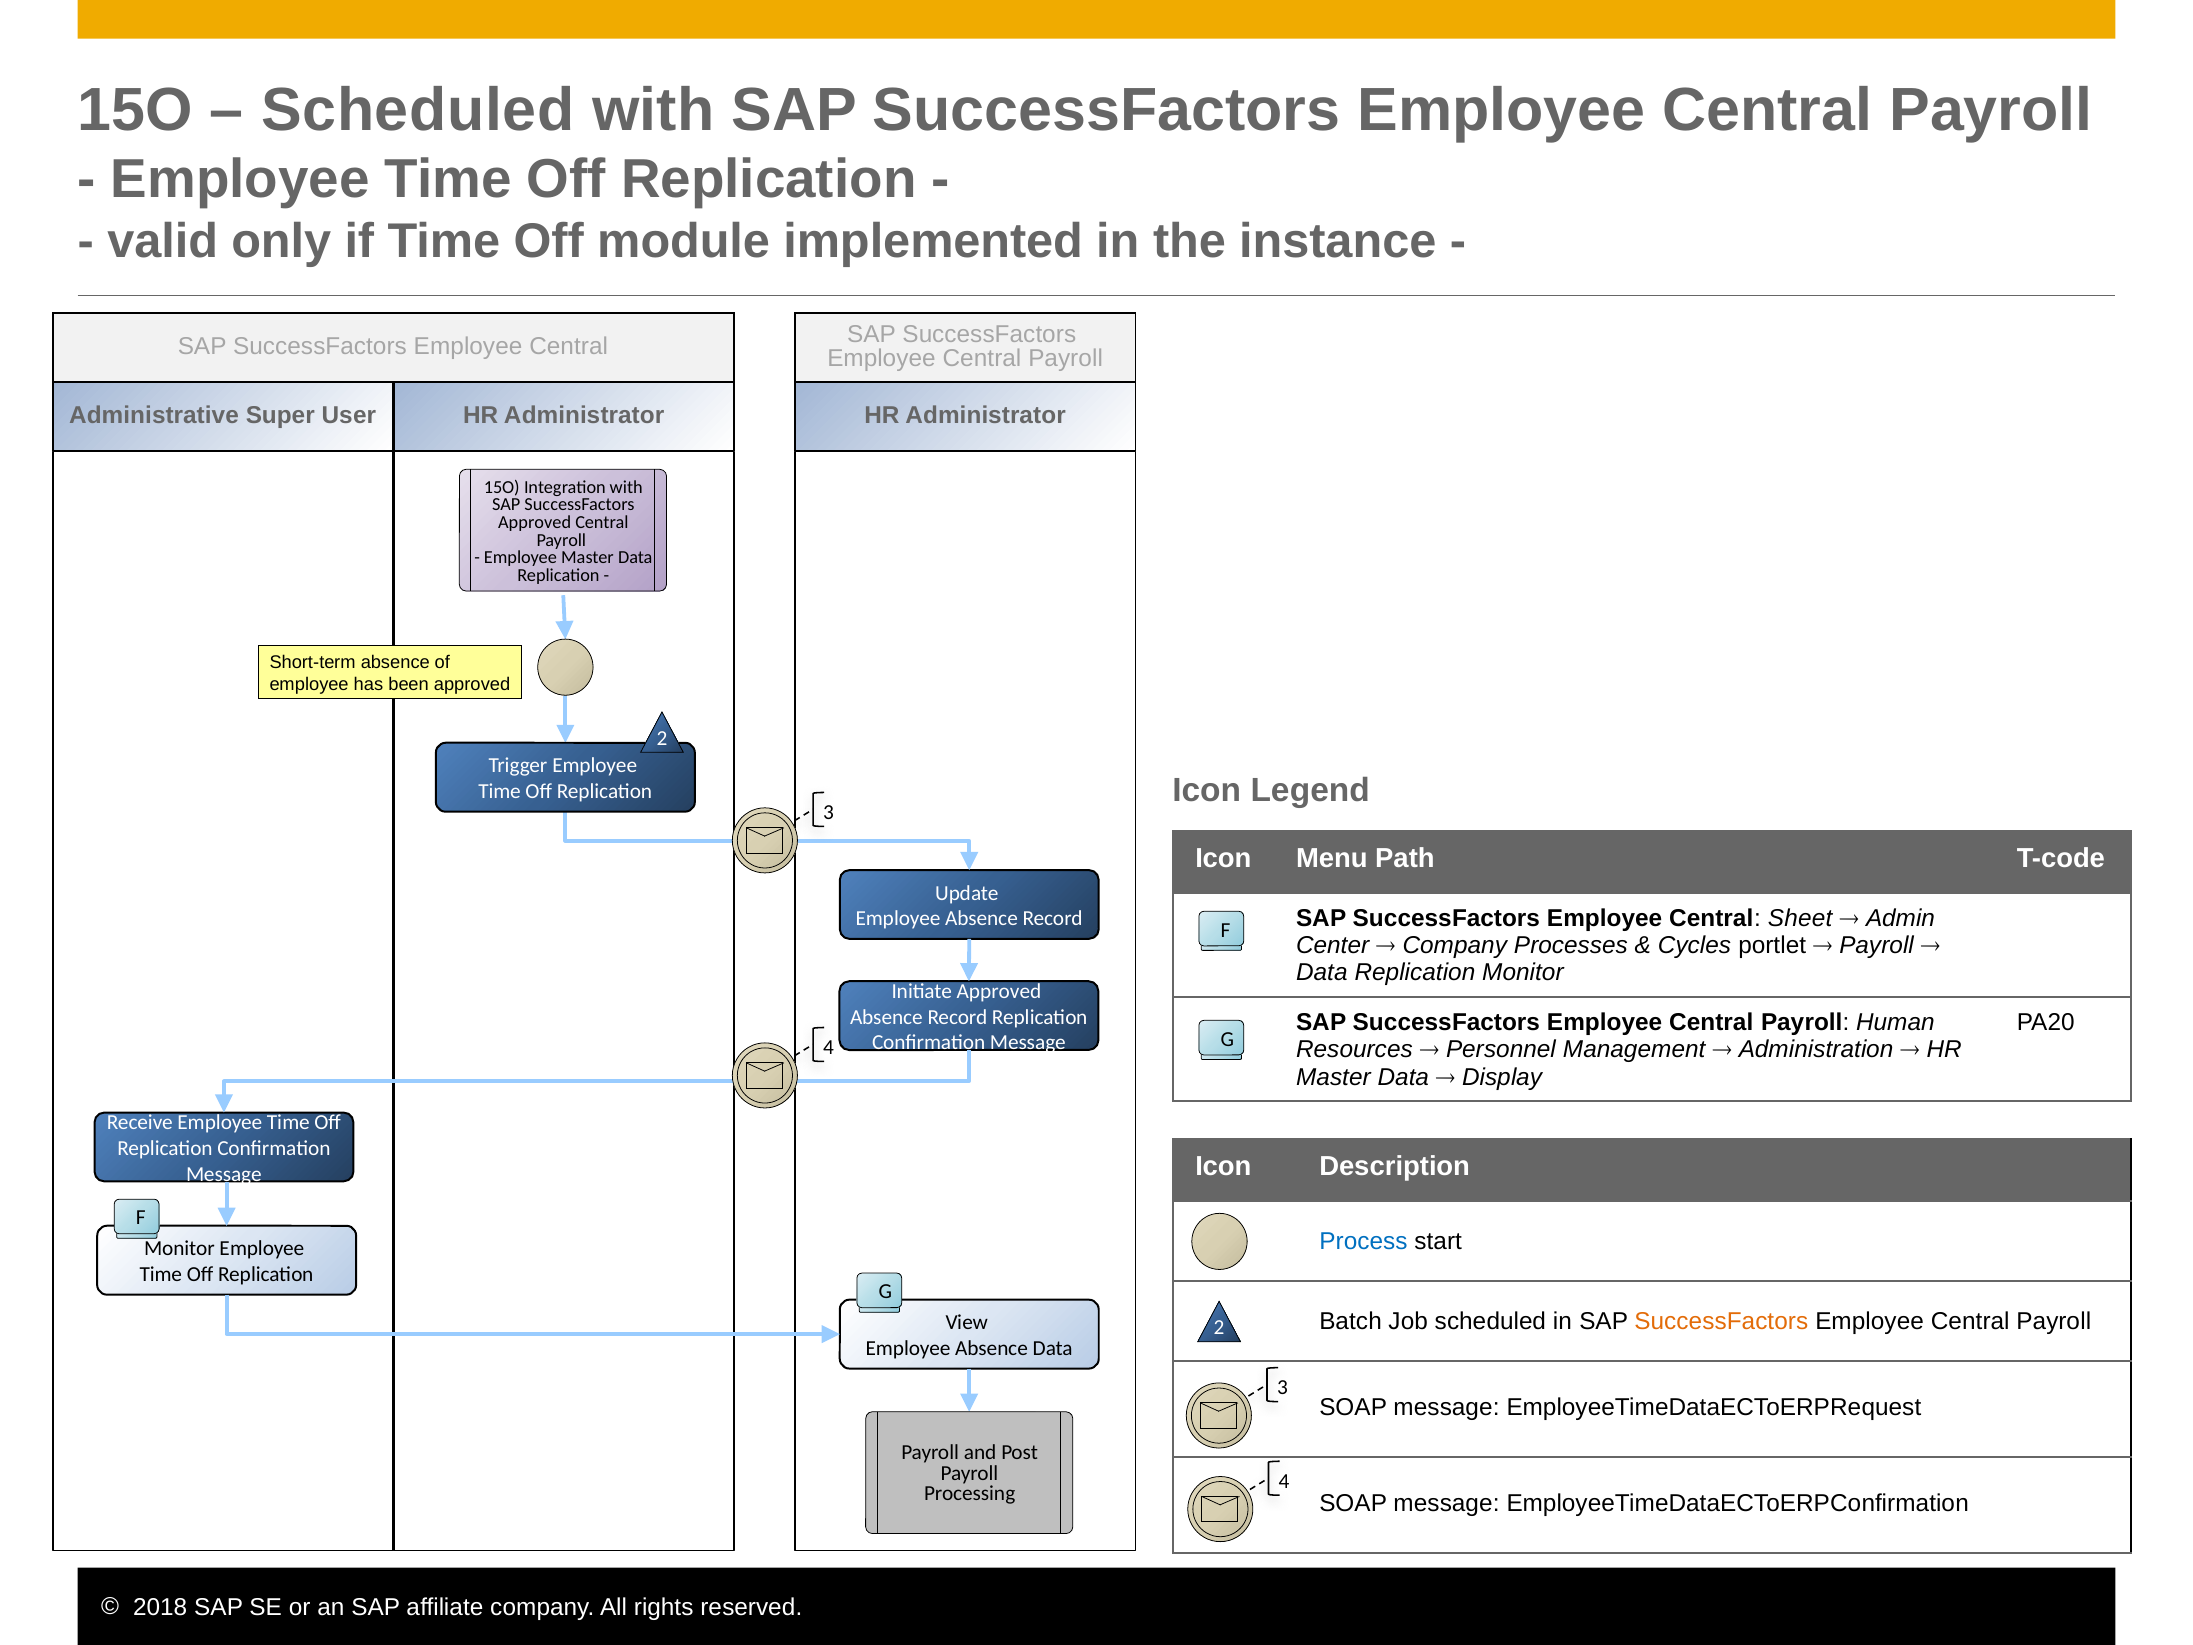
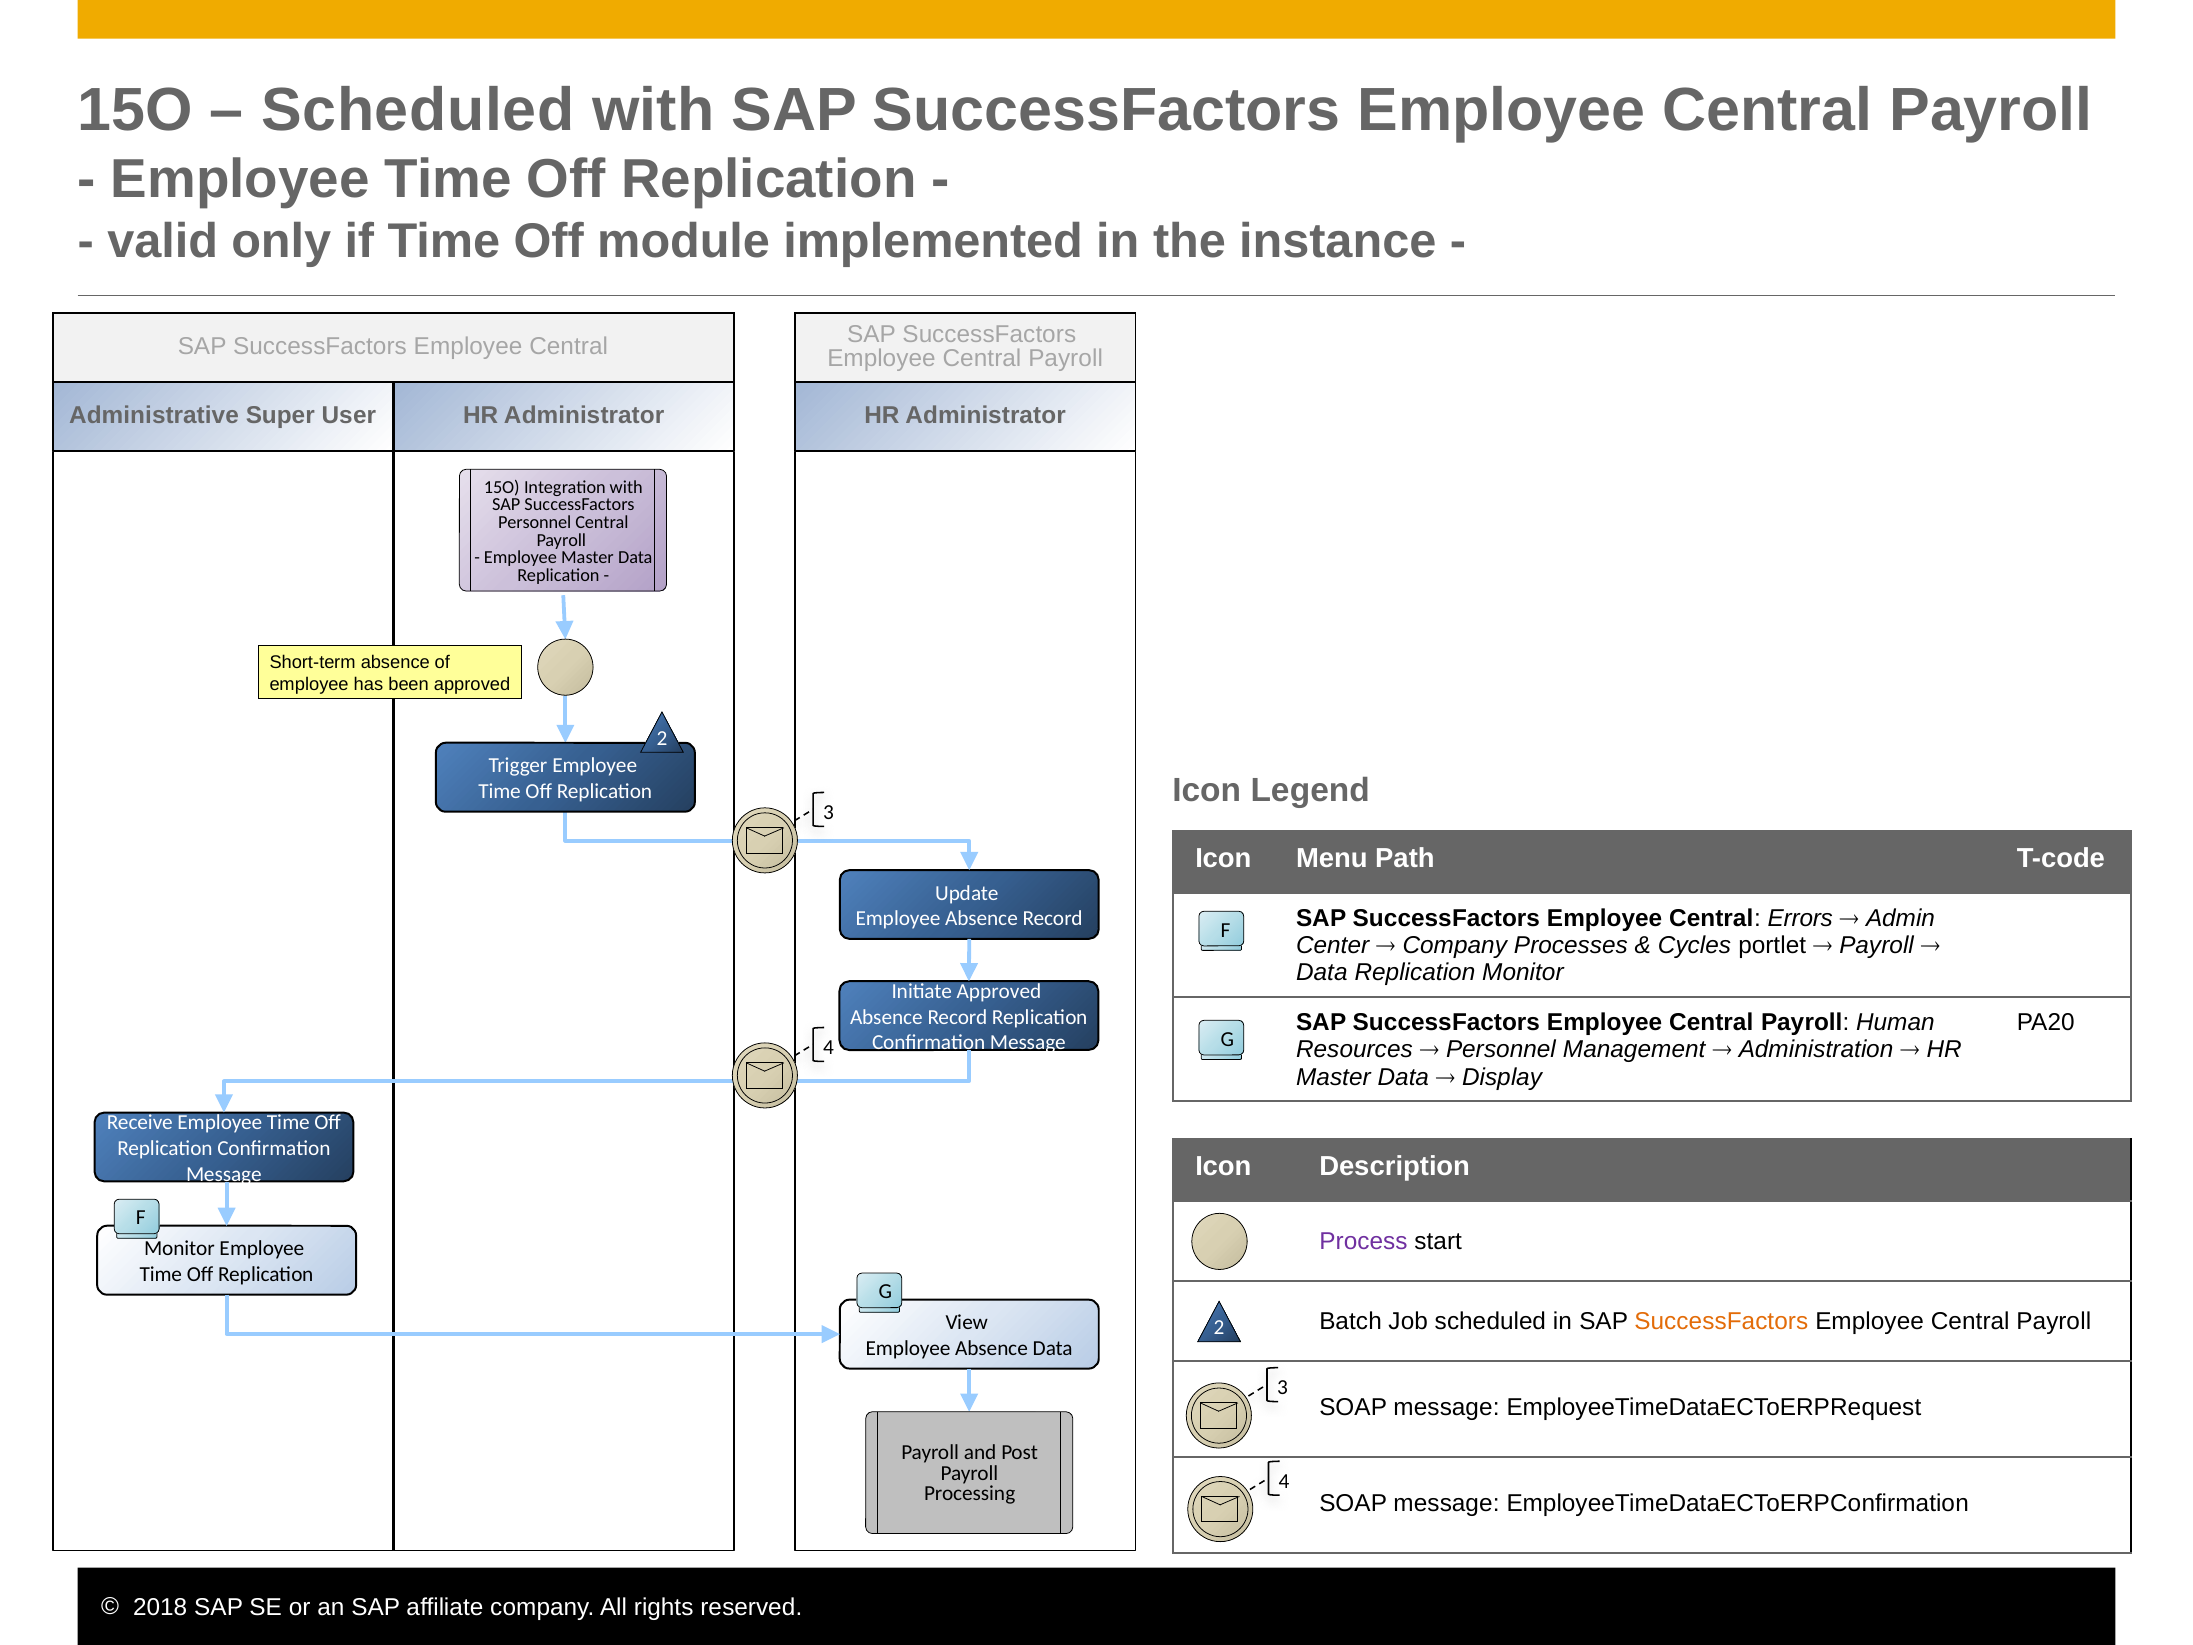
Approved: Approved -> Personnel (535, 522)
Sheet: Sheet -> Errors (1800, 918)
Process colour: blue -> purple (1363, 1241)
